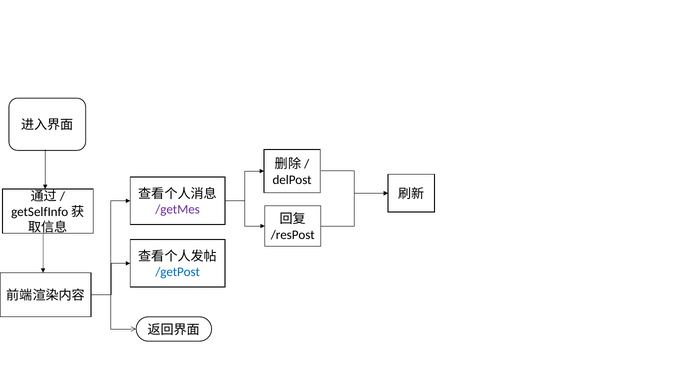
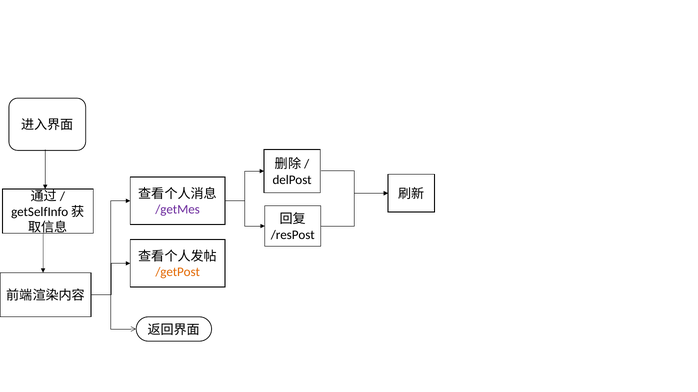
/getPost colour: blue -> orange (178, 273)
